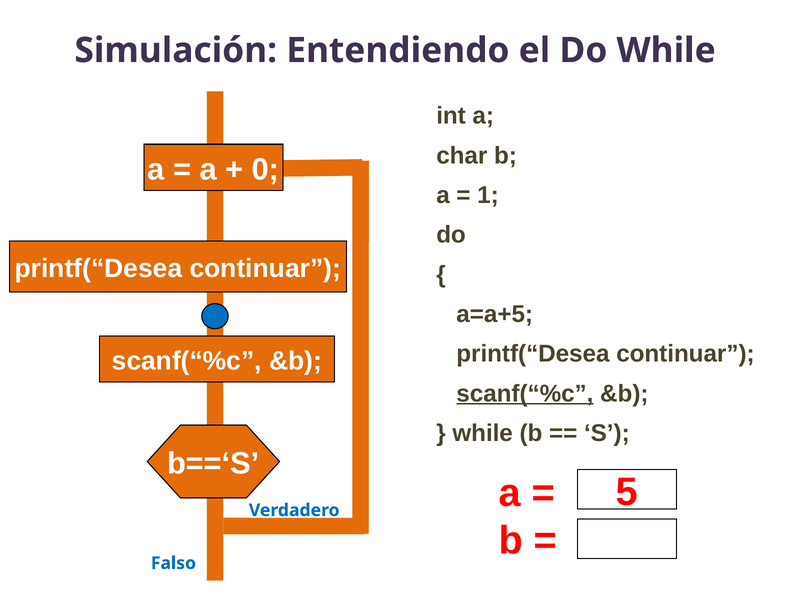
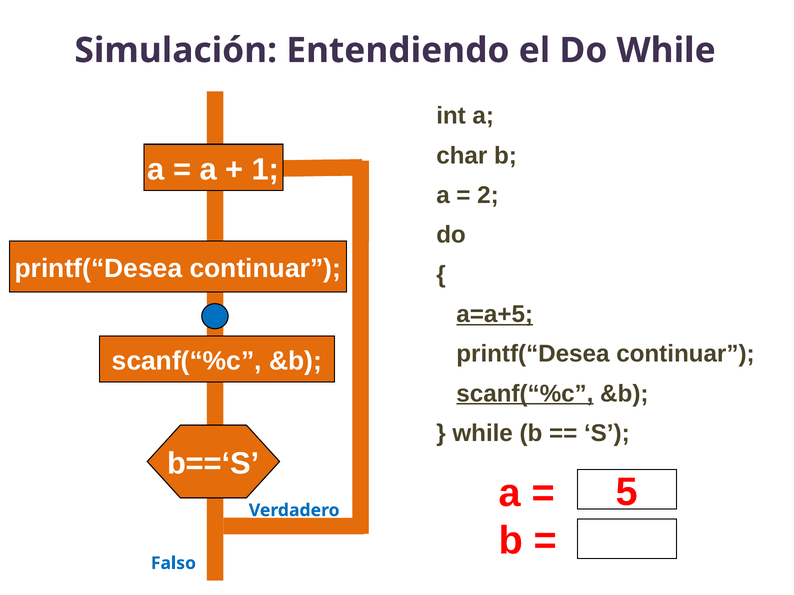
0: 0 -> 1 (265, 170)
1: 1 -> 2 (488, 195)
a=a+5 underline: none -> present (495, 314)
